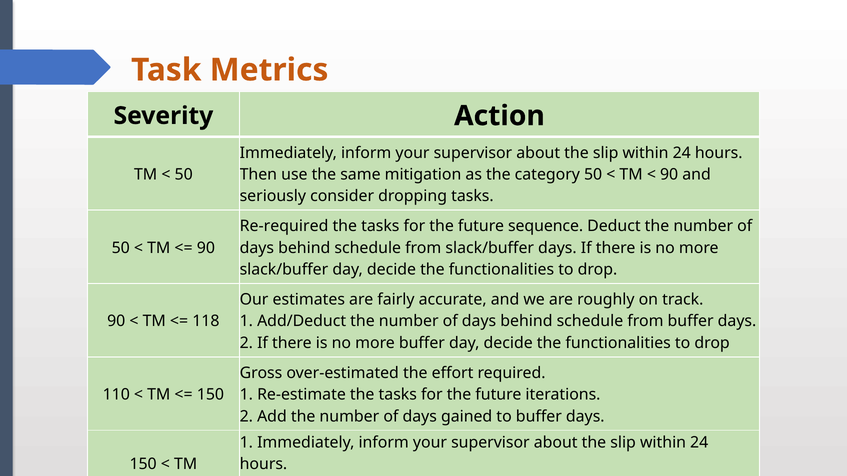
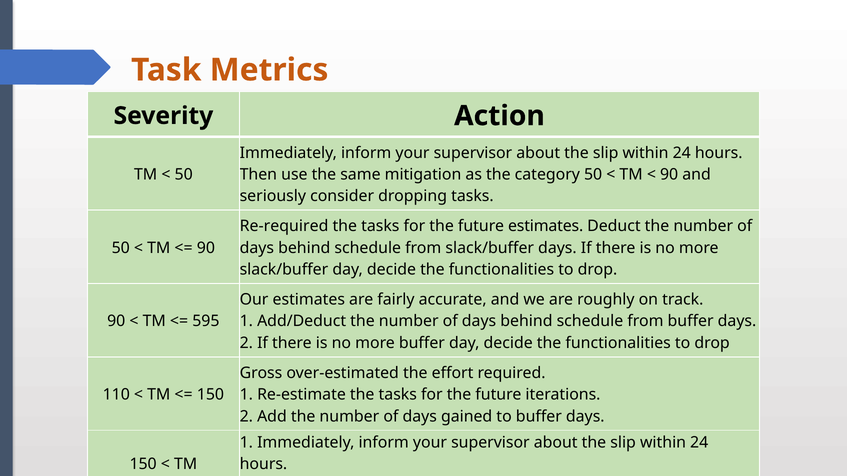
future sequence: sequence -> estimates (546, 226)
118: 118 -> 595 (206, 322)
